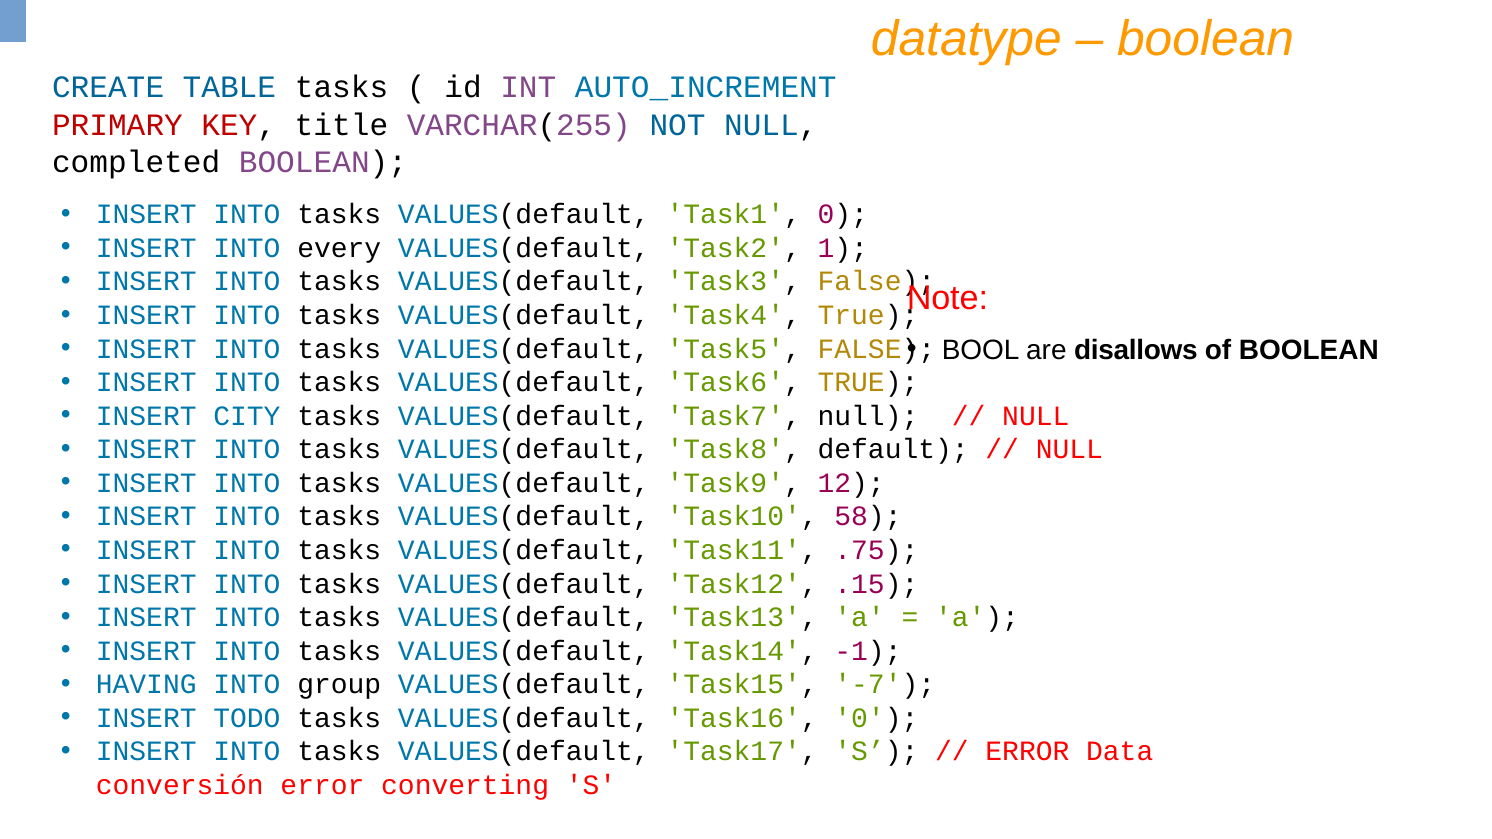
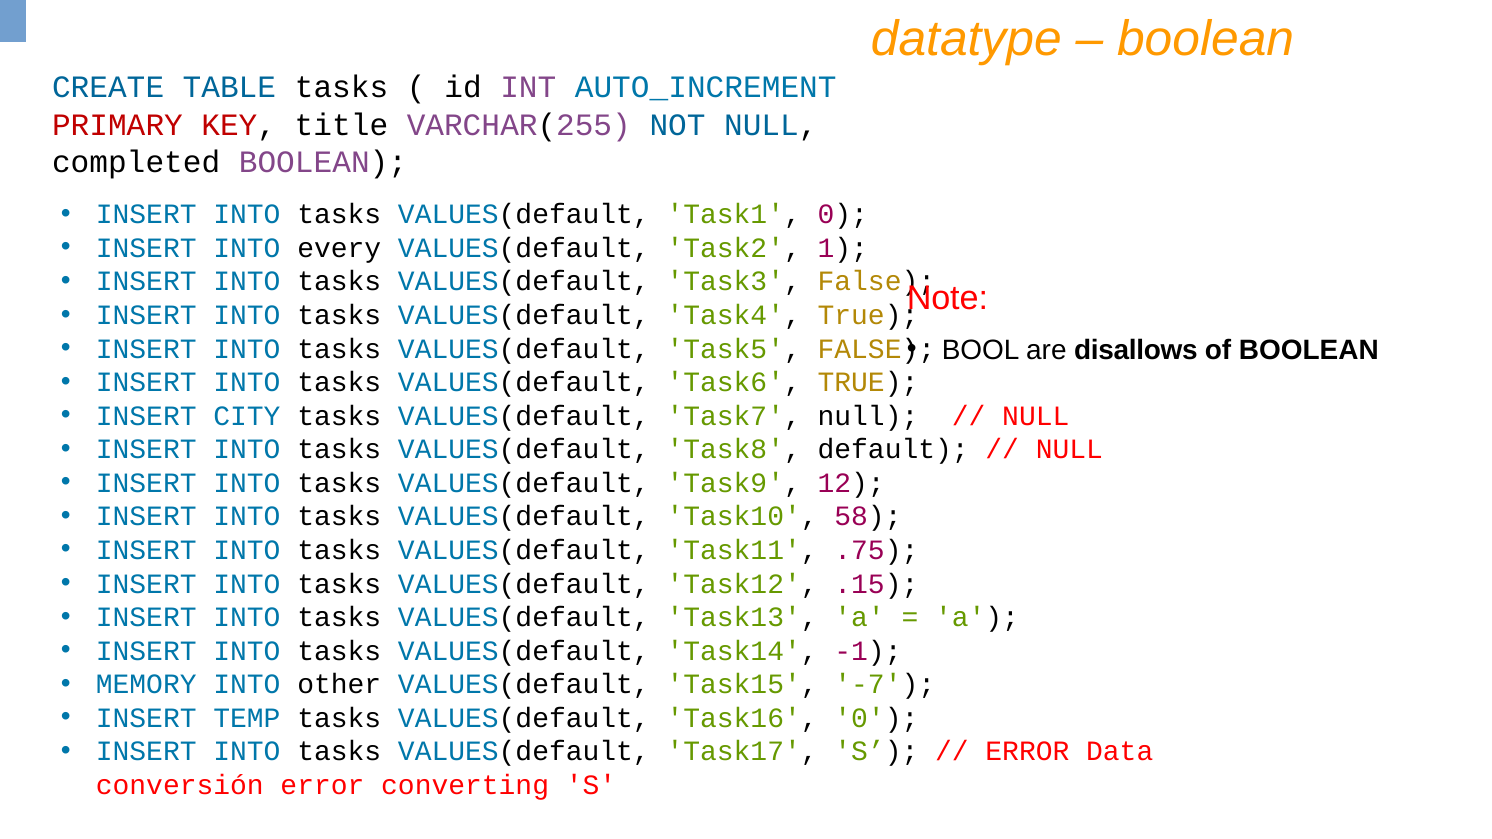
HAVING: HAVING -> MEMORY (146, 685)
group: group -> other (339, 685)
TODO: TODO -> TEMP (247, 718)
